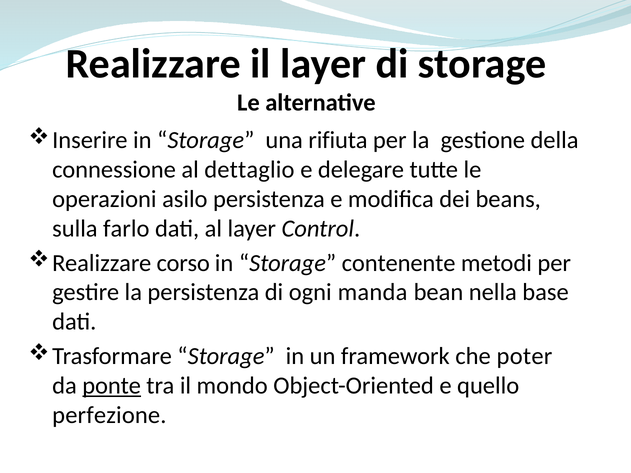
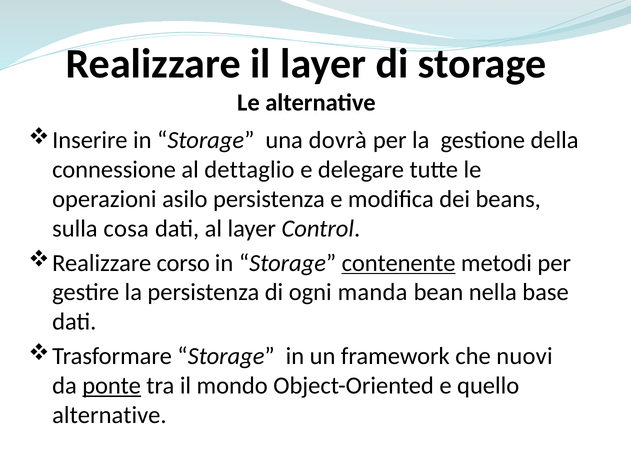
rifiuta: rifiuta -> dovrà (338, 140)
farlo: farlo -> cosa (126, 229)
contenente underline: none -> present (399, 263)
poter: poter -> nuovi (524, 356)
perfezione: perfezione -> alternative (109, 415)
